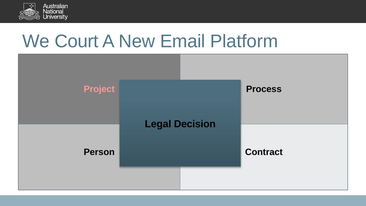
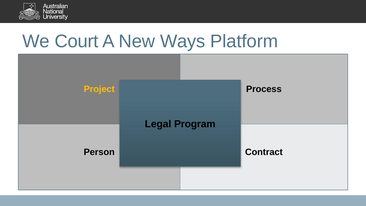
Email: Email -> Ways (183, 41)
Project colour: pink -> yellow (99, 89)
Decision: Decision -> Program (195, 124)
